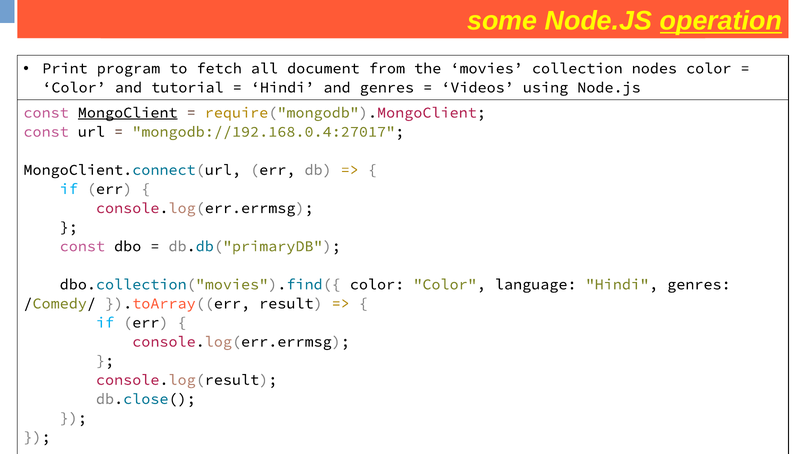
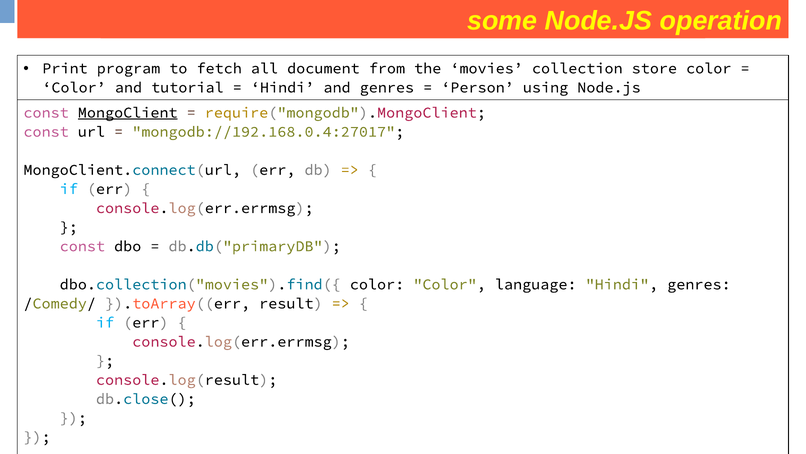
operation underline: present -> none (721, 21)
nodes: nodes -> store (654, 68)
Videos: Videos -> Person (478, 87)
